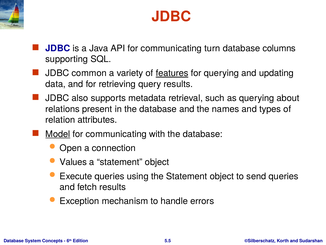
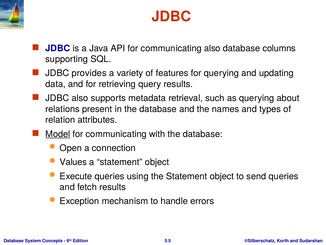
communicating turn: turn -> also (212, 48)
common: common -> provides (89, 73)
features underline: present -> none (172, 73)
